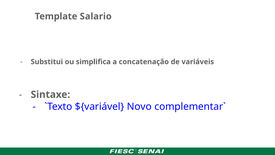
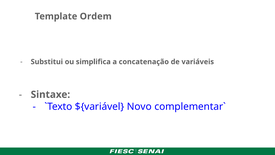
Salario: Salario -> Ordem (96, 16)
